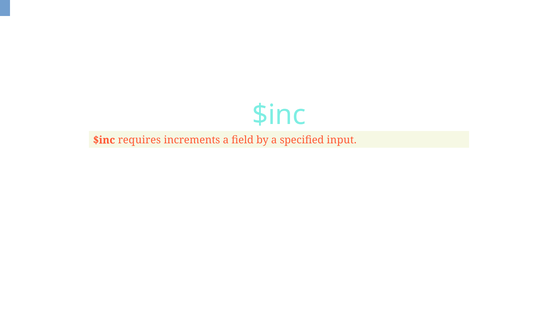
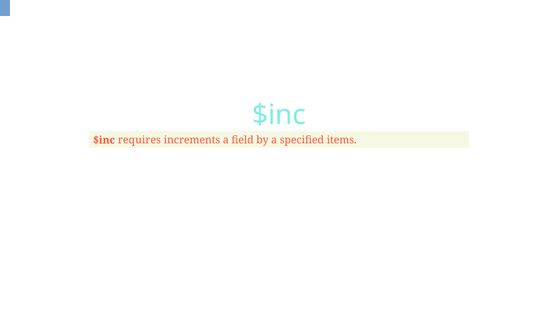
input: input -> items (342, 140)
